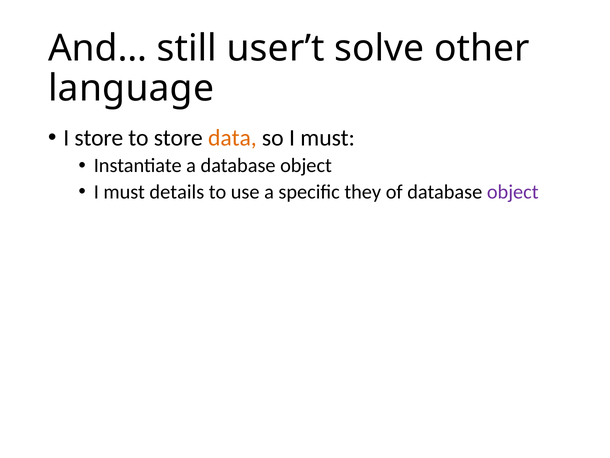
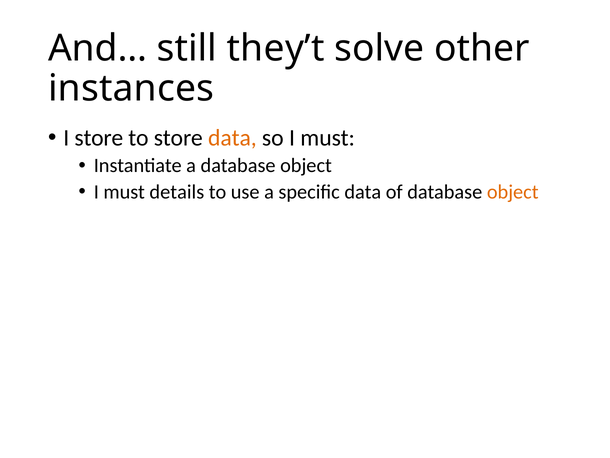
user’t: user’t -> they’t (276, 48)
language: language -> instances (131, 88)
specific they: they -> data (363, 192)
object colour: purple -> orange (513, 192)
